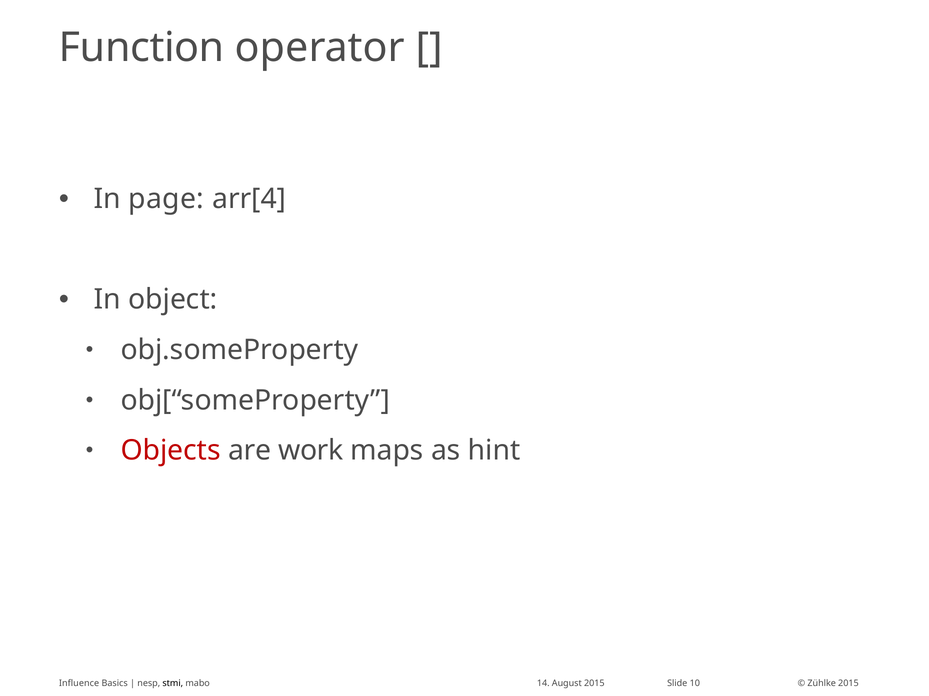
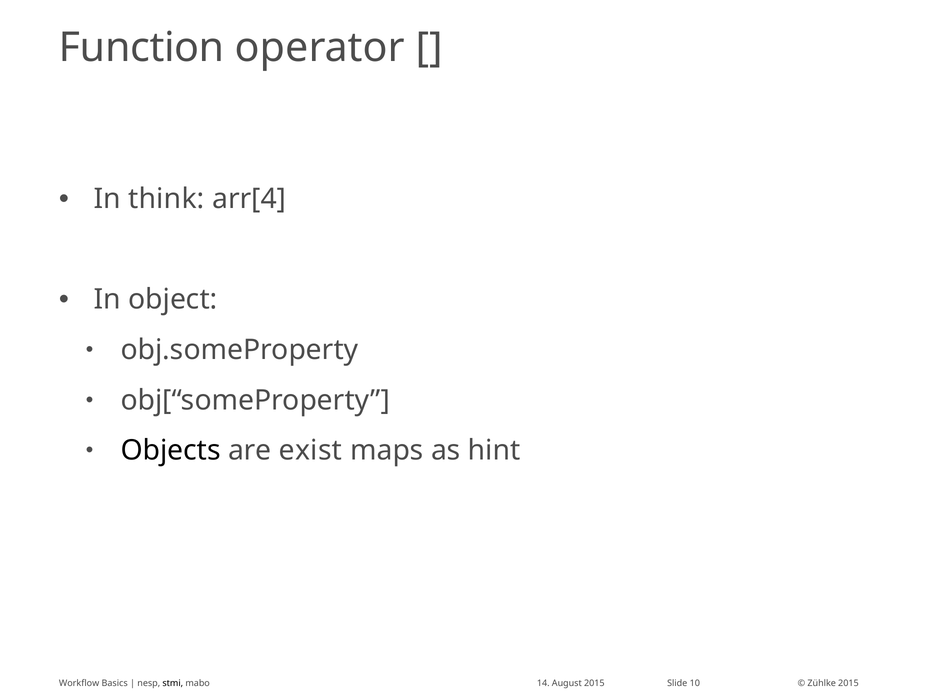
page: page -> think (166, 199)
Objects colour: red -> black (171, 451)
work: work -> exist (311, 451)
Influence: Influence -> Workflow (79, 684)
